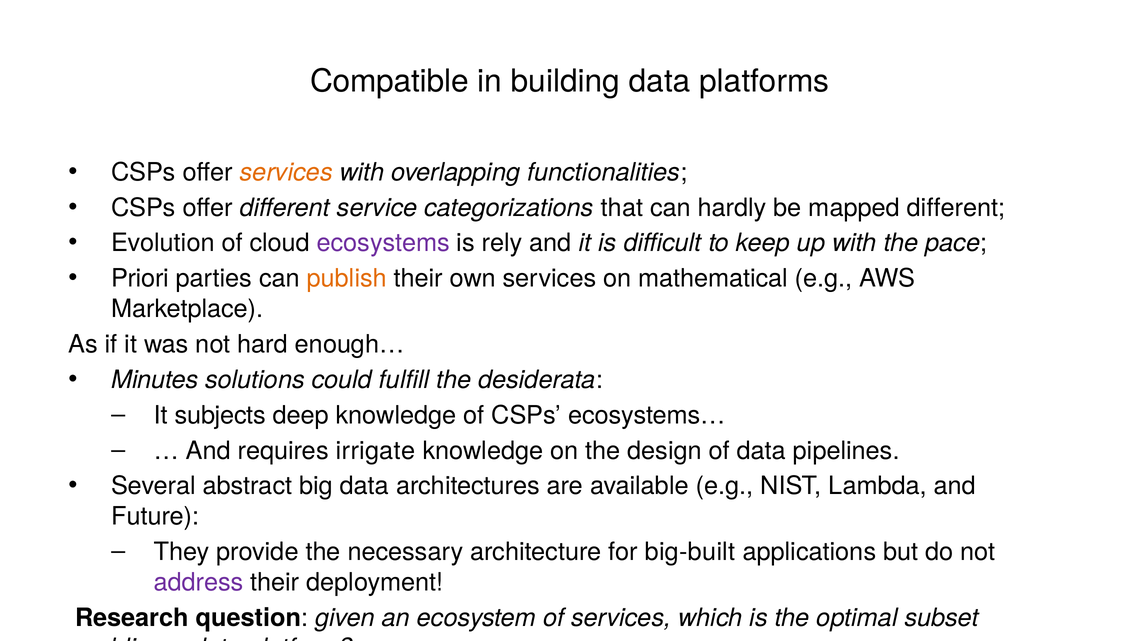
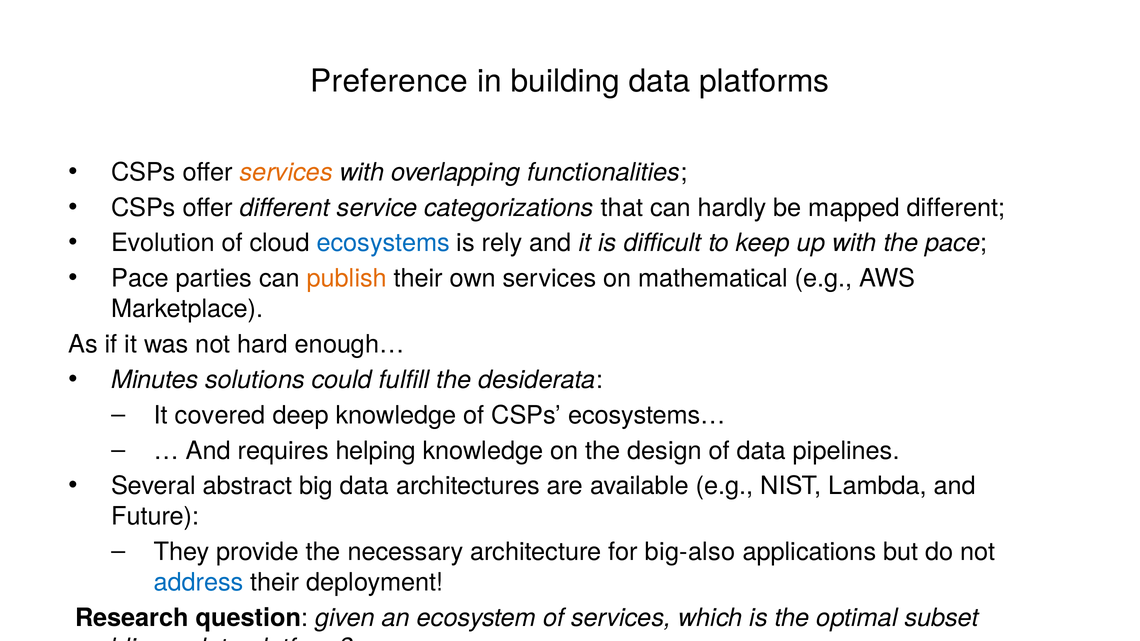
Compatible: Compatible -> Preference (389, 81)
ecosystems colour: purple -> blue (383, 243)
Priori: Priori -> Pace (140, 279)
subjects: subjects -> covered (220, 415)
irrigate: irrigate -> helping (376, 451)
big-built: big-built -> big-also (690, 552)
address colour: purple -> blue (199, 583)
